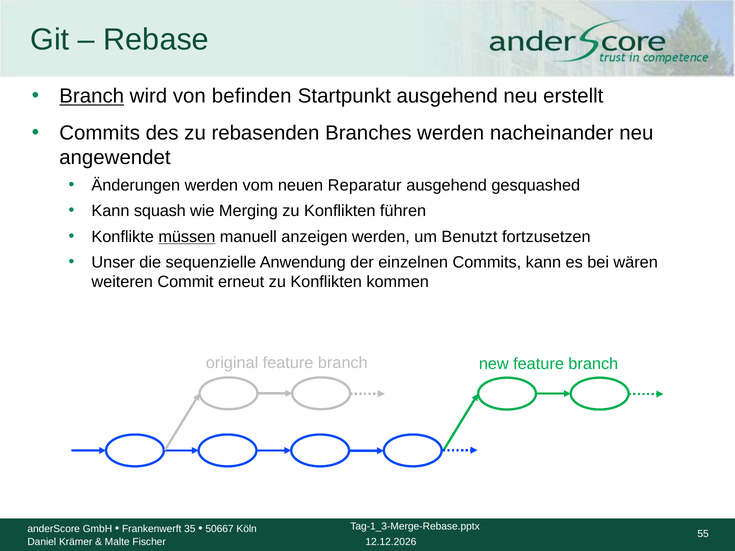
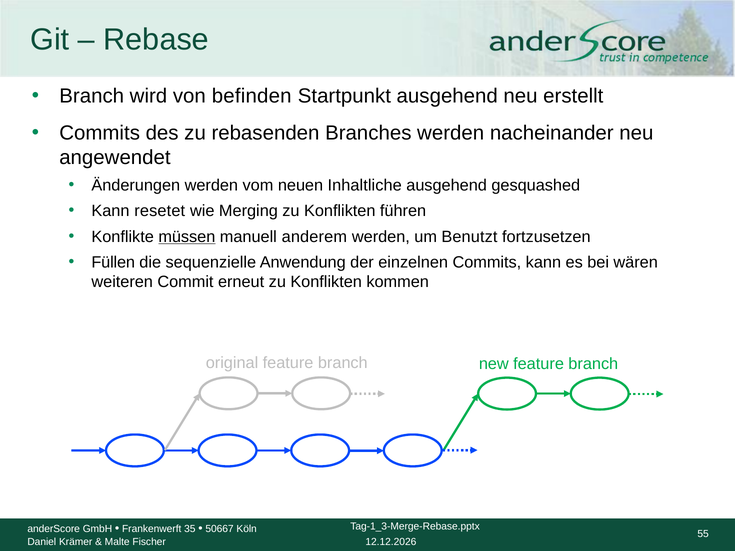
Branch underline: present -> none (92, 96)
Reparatur: Reparatur -> Inhaltliche (365, 185)
squash: squash -> resetet (160, 211)
anzeigen: anzeigen -> anderem (314, 237)
Unser: Unser -> Füllen (113, 263)
